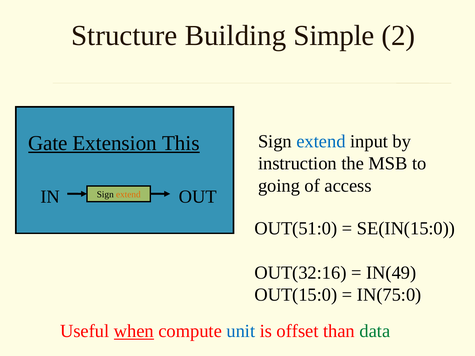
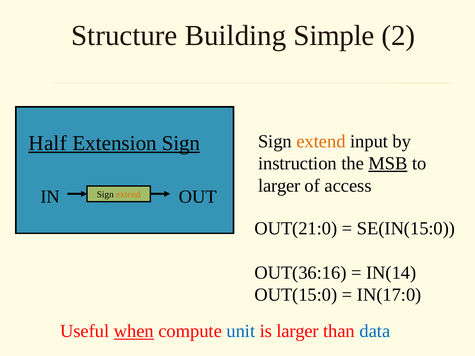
extend colour: blue -> orange (321, 141)
Gate: Gate -> Half (48, 143)
Extension This: This -> Sign (181, 143)
MSB underline: none -> present (388, 164)
going: going -> larger (279, 186)
OUT(51:0: OUT(51:0 -> OUT(21:0 (296, 228)
OUT(32:16: OUT(32:16 -> OUT(36:16 (300, 273)
IN(49: IN(49 -> IN(14 (391, 273)
IN(75:0: IN(75:0 -> IN(17:0 (389, 295)
is offset: offset -> larger (298, 331)
data colour: green -> blue (375, 331)
